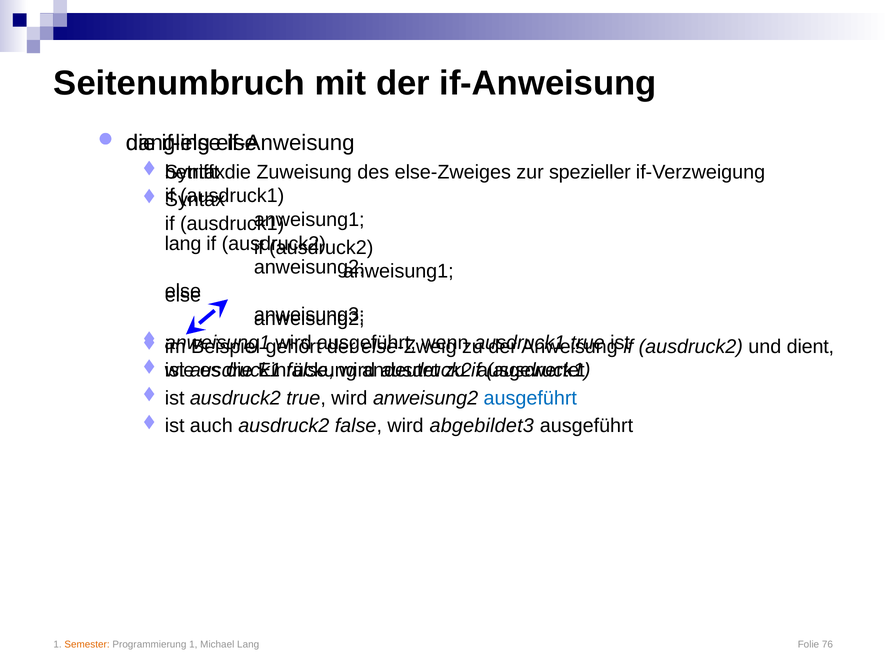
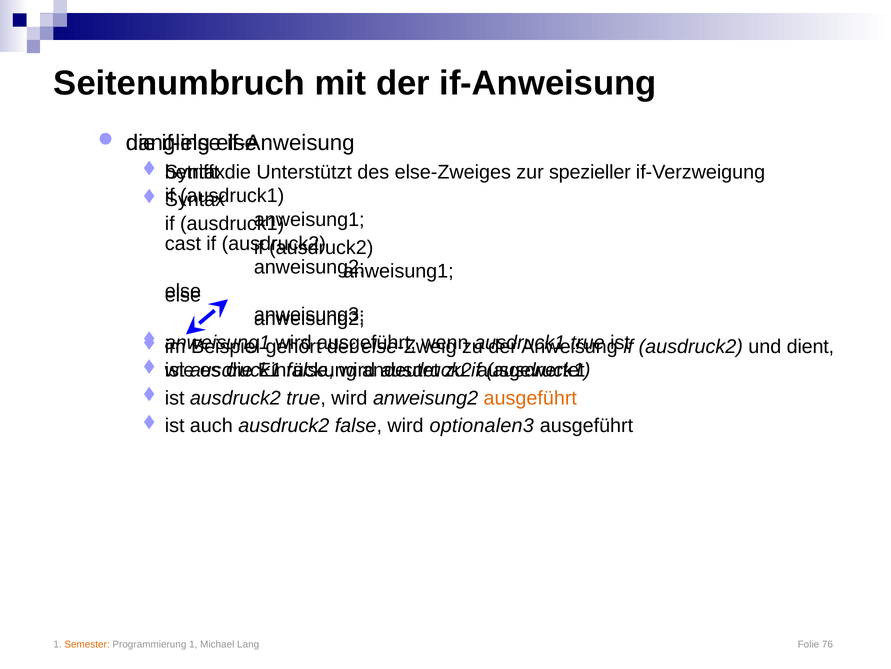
Zuweisung: Zuweisung -> Unterstützt (304, 172)
lang: lang -> cast (183, 243)
ausgeführt colour: blue -> orange (530, 398)
abgebildet3: abgebildet3 -> optionalen3 (482, 425)
